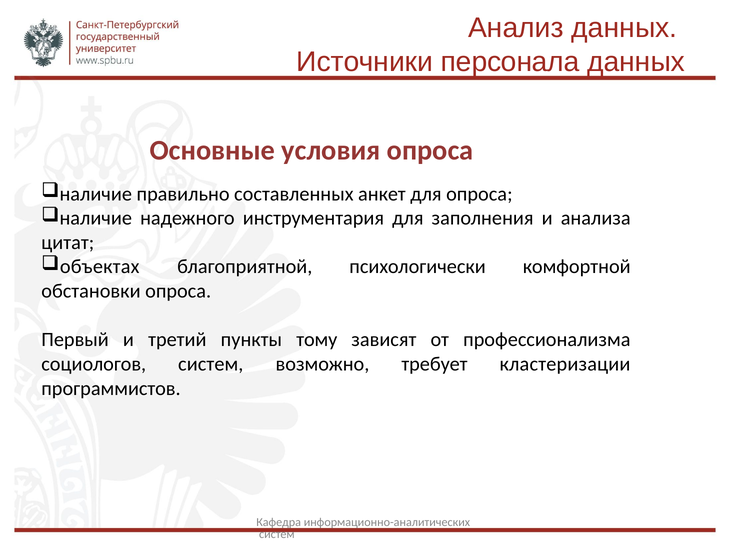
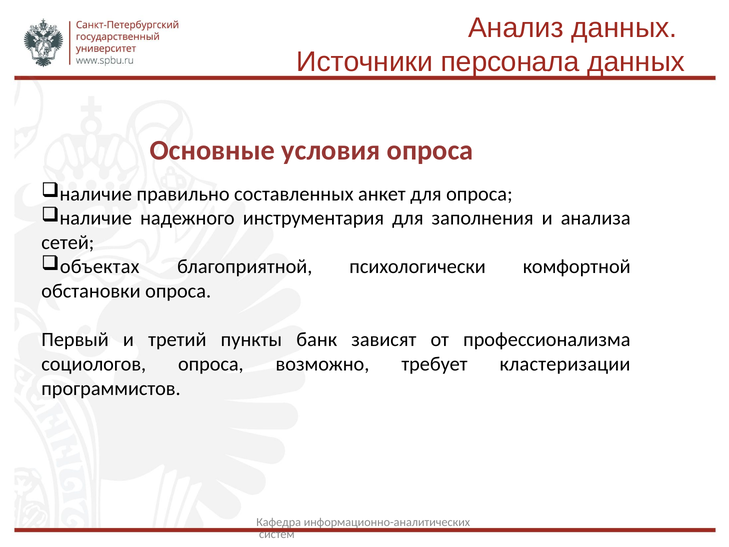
цитат: цитат -> сетей (68, 242)
тому: тому -> банк (317, 340)
социологов систем: систем -> опроса (211, 364)
